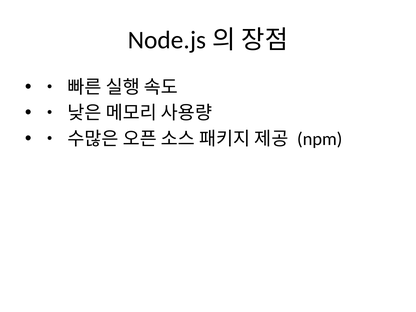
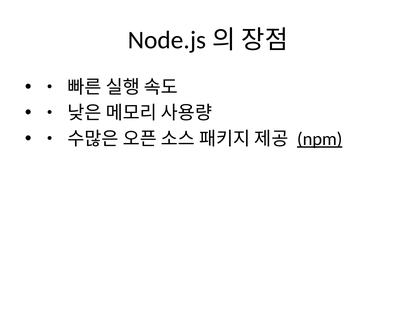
npm underline: none -> present (320, 139)
